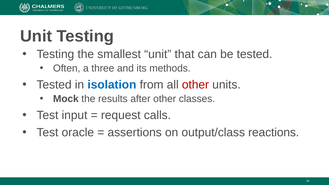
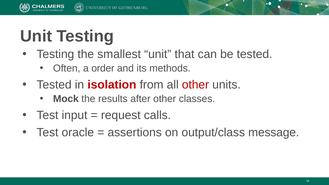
three: three -> order (103, 68)
isolation colour: blue -> red (112, 85)
reactions: reactions -> message (274, 133)
